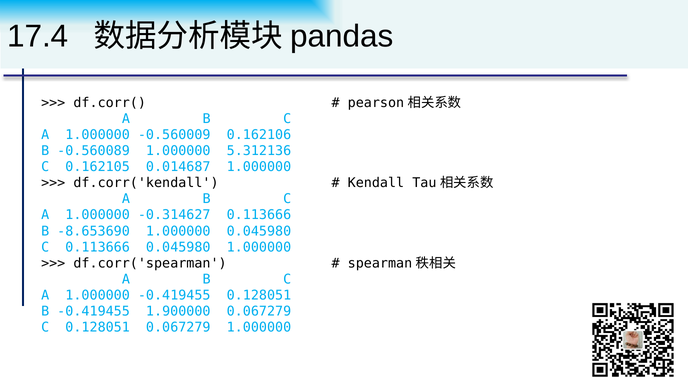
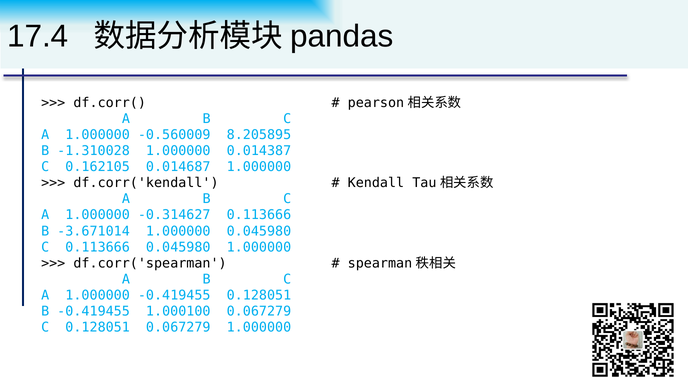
0.162106: 0.162106 -> 8.205895 (259, 135)
-0.560089: -0.560089 -> -1.310028 (94, 151)
5.312136: 5.312136 -> 0.014387 (259, 151)
-8.653690: -8.653690 -> -3.671014 (94, 231)
1.900000: 1.900000 -> 1.000100 (178, 311)
